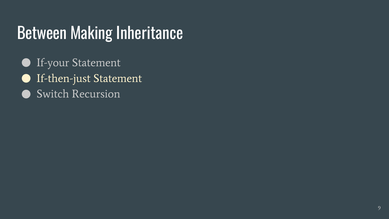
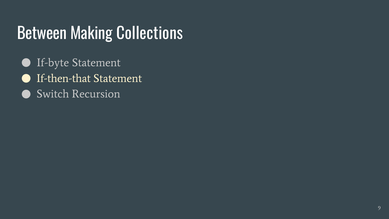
Inheritance: Inheritance -> Collections (150, 34)
If-your: If-your -> If-byte (53, 63)
If-then-just: If-then-just -> If-then-that (64, 78)
